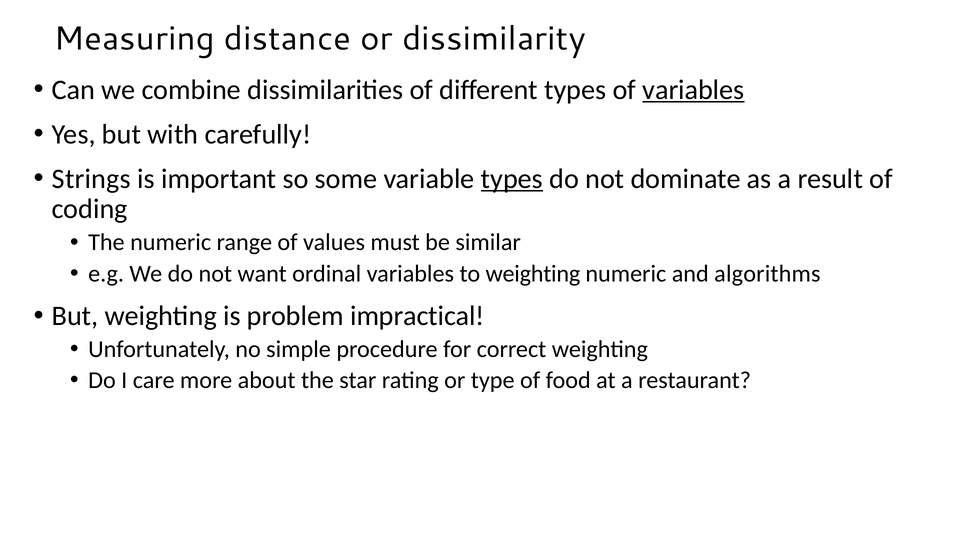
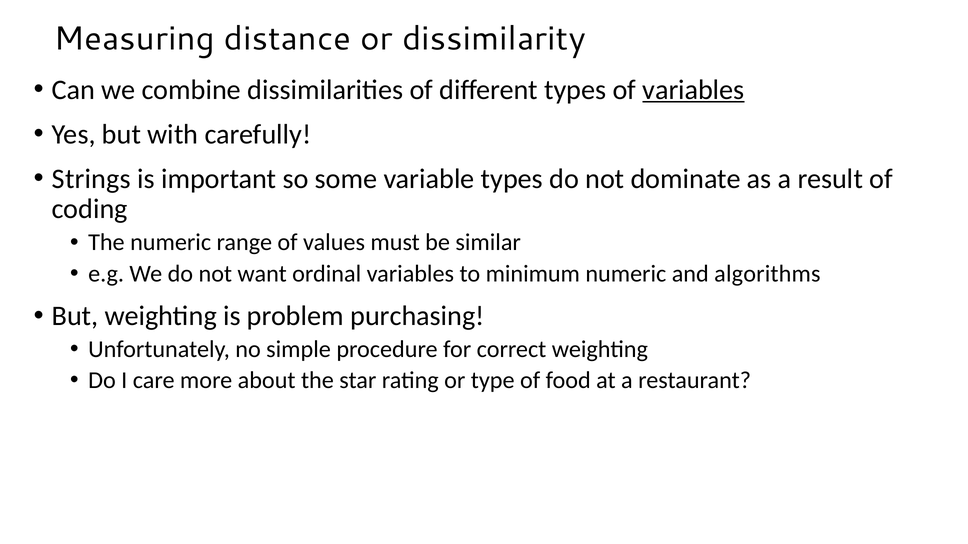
types underline: present -> none (512, 179)
to weighting: weighting -> minimum (533, 274)
impractical: impractical -> purchasing (417, 316)
